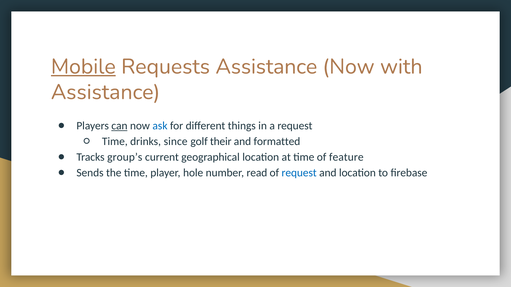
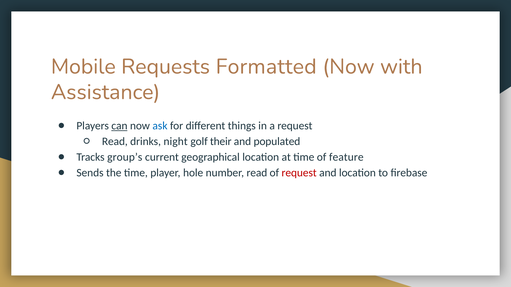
Mobile underline: present -> none (83, 67)
Requests Assistance: Assistance -> Formatted (266, 67)
Time: Time -> Read (115, 142)
since: since -> night (176, 142)
formatted: formatted -> populated (277, 142)
request colour: blue -> red (299, 173)
